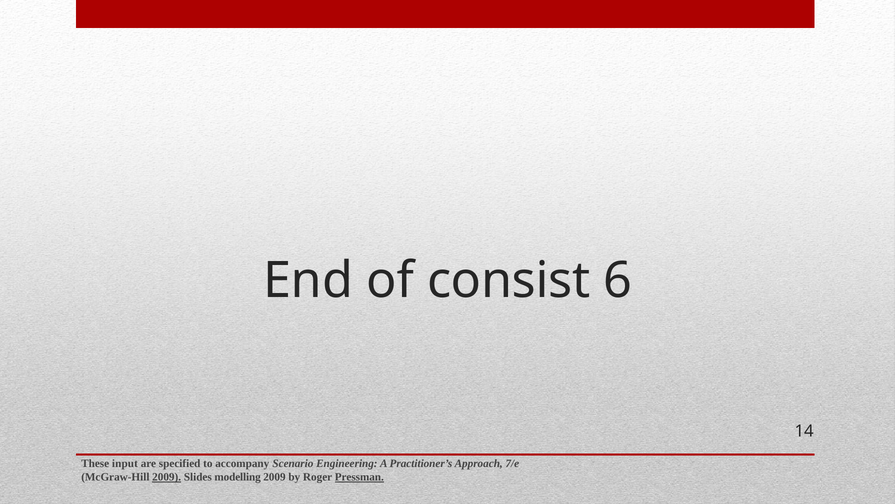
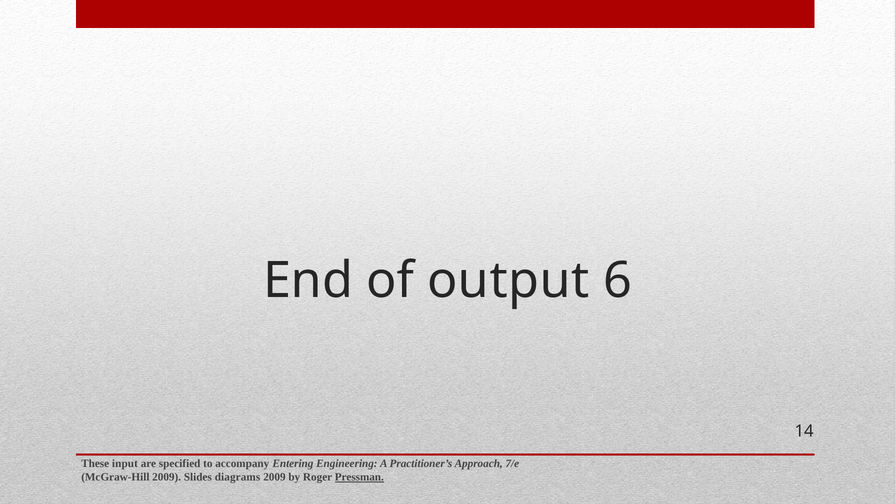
consist: consist -> output (508, 280)
Scenario: Scenario -> Entering (293, 463)
2009 underline: present -> none (167, 477)
modelling: modelling -> diagrams (238, 477)
